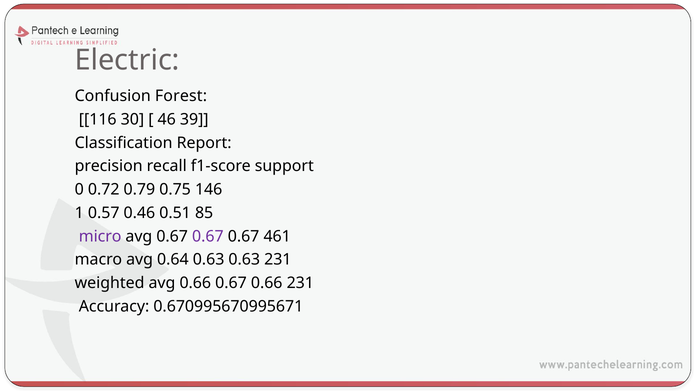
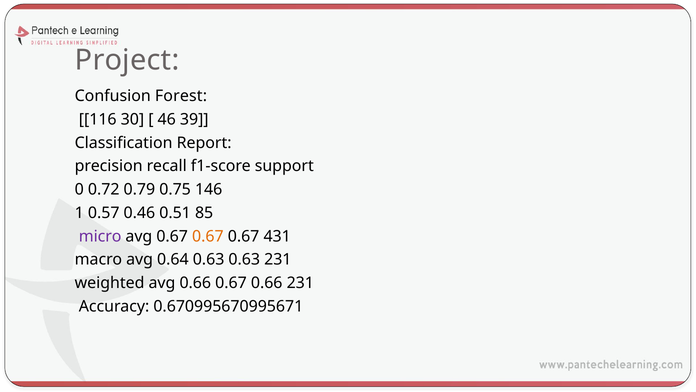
Electric: Electric -> Project (127, 60)
0.67 colour: purple -> orange (208, 236)
461: 461 -> 431 (277, 236)
